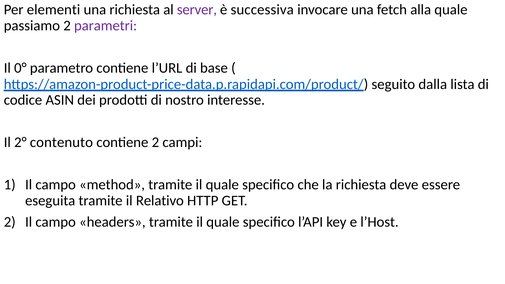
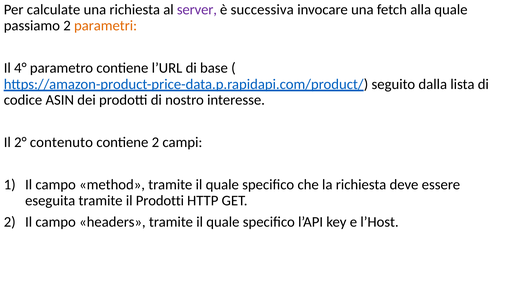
elementi: elementi -> calculate (54, 10)
parametri colour: purple -> orange (106, 26)
0°: 0° -> 4° (20, 68)
il Relativo: Relativo -> Prodotti (160, 201)
